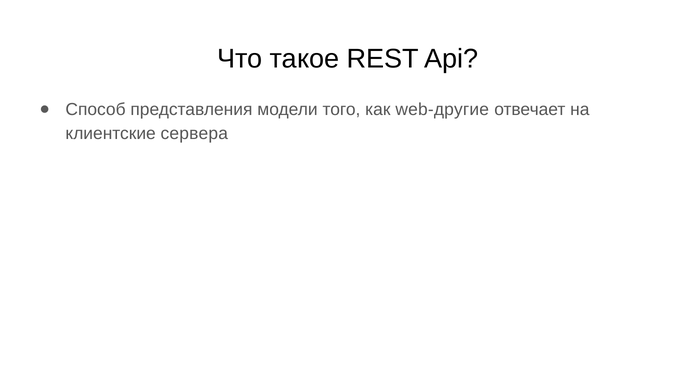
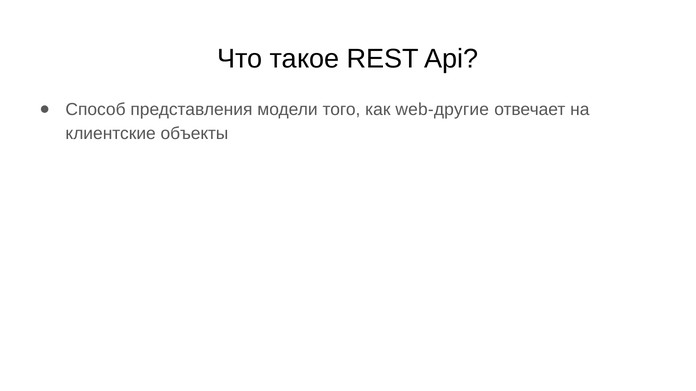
сервера: сервера -> объекты (194, 133)
